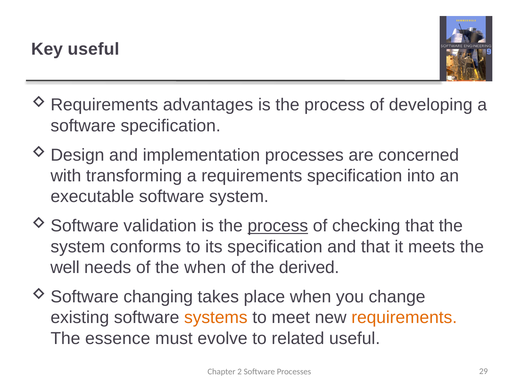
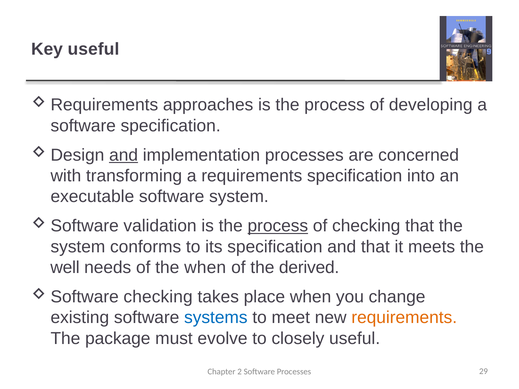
advantages: advantages -> approaches (208, 105)
and underline: none -> present (124, 155)
changing: changing -> checking (158, 297)
systems colour: orange -> blue (216, 318)
essence: essence -> package (118, 339)
related: related -> closely (298, 339)
